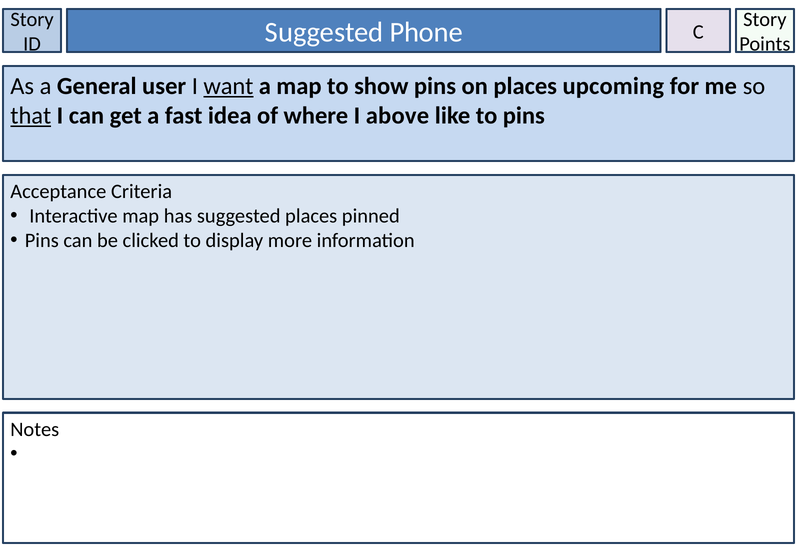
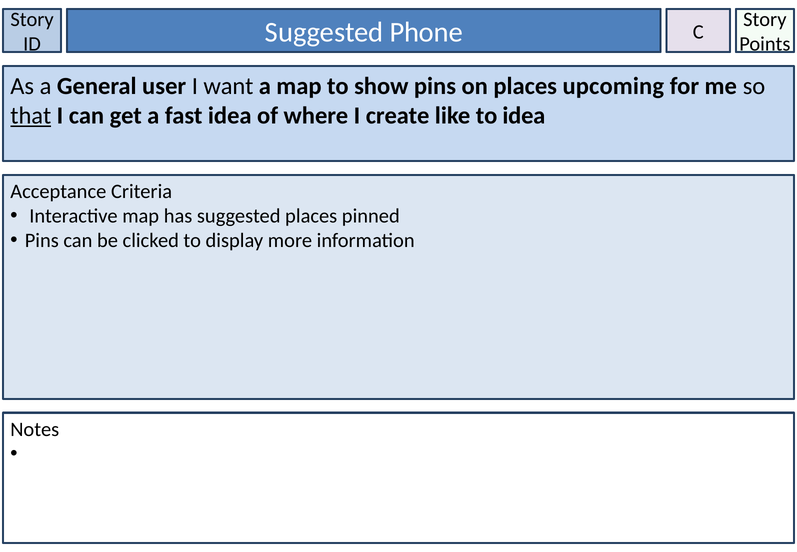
want underline: present -> none (228, 86)
above: above -> create (398, 116)
to pins: pins -> idea (524, 116)
